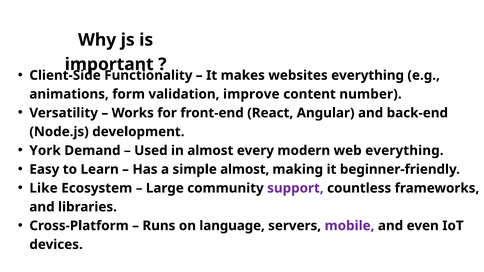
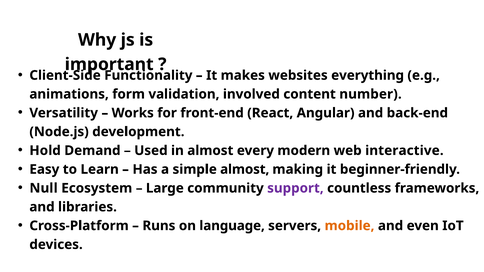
improve: improve -> involved (251, 94)
York: York -> Hold (45, 151)
web everything: everything -> interactive (404, 151)
Like: Like -> Null (44, 188)
mobile colour: purple -> orange (350, 226)
